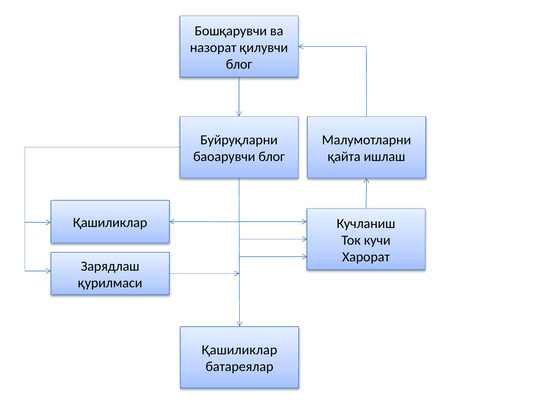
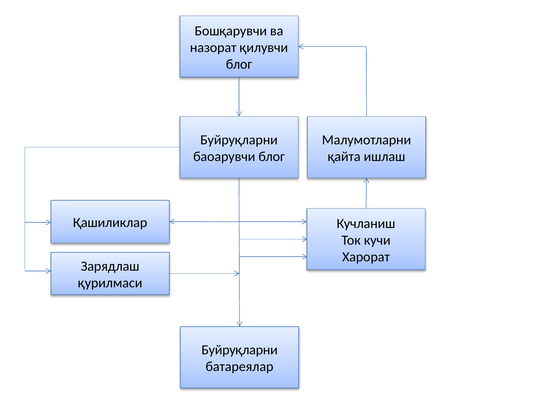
Қашиликлар: Қашиликлар -> Буйруқларни (240, 350)
